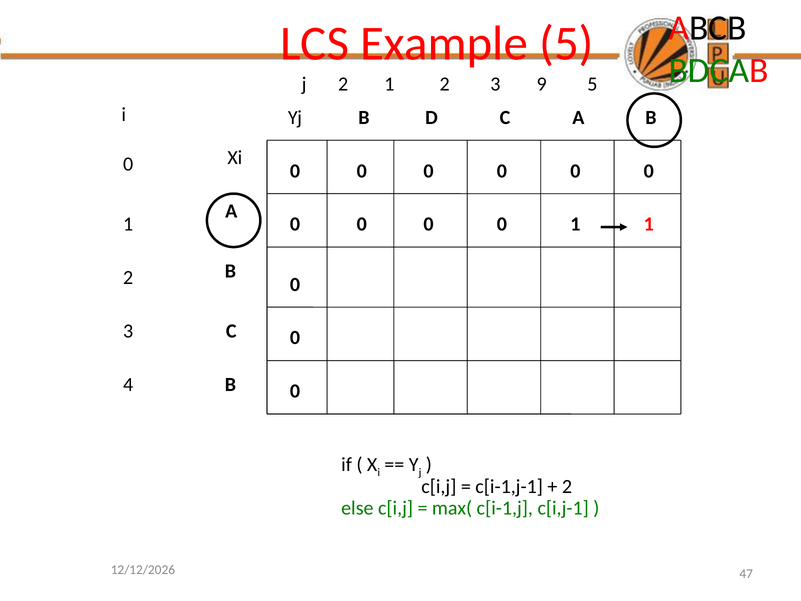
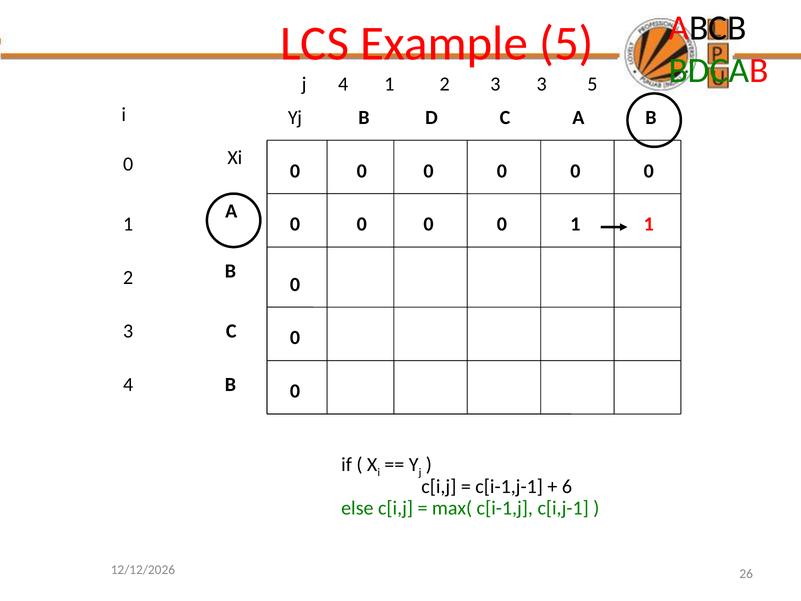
j 2: 2 -> 4 (343, 84)
3 9: 9 -> 3 (542, 84)
2: 2 -> 6 (567, 486)
47: 47 -> 26 (746, 574)
